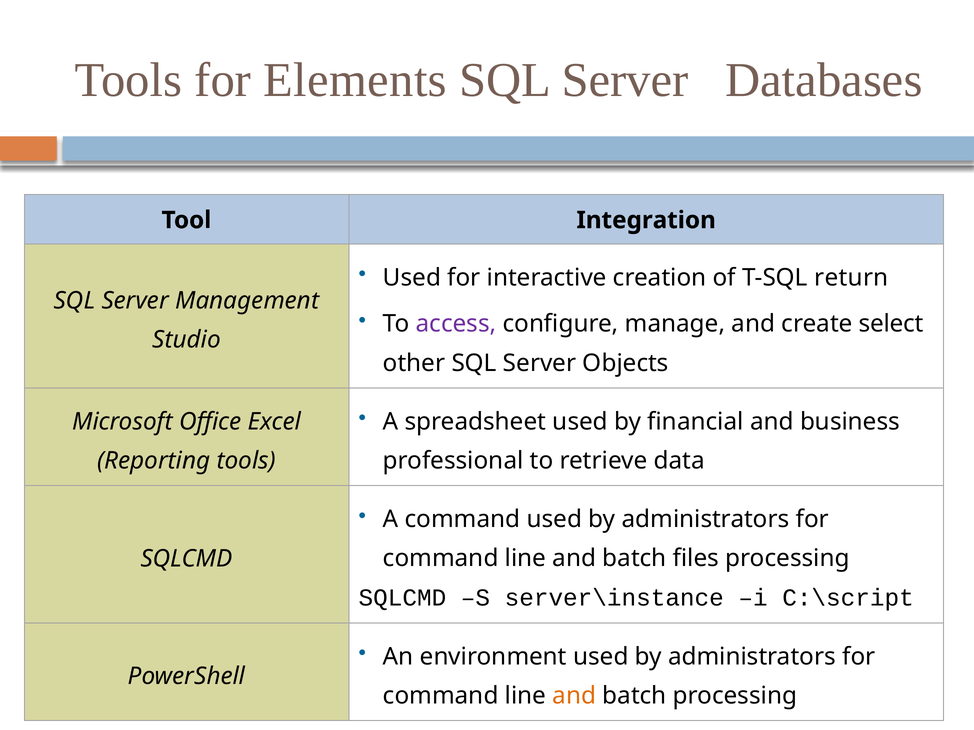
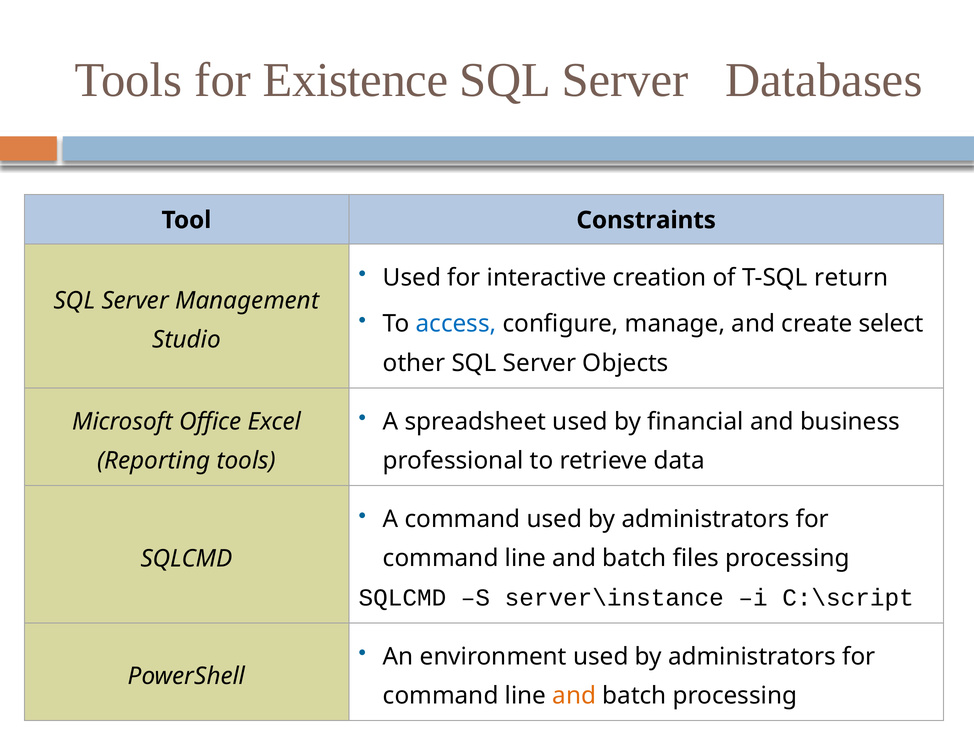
Elements: Elements -> Existence (356, 80)
Integration: Integration -> Constraints (646, 220)
access colour: purple -> blue (456, 324)
